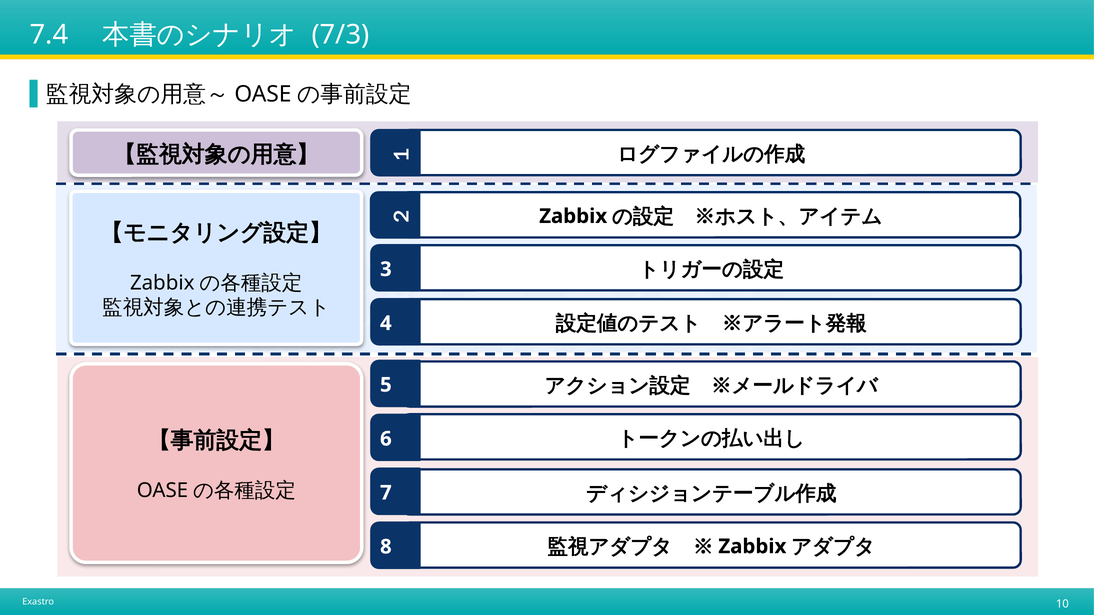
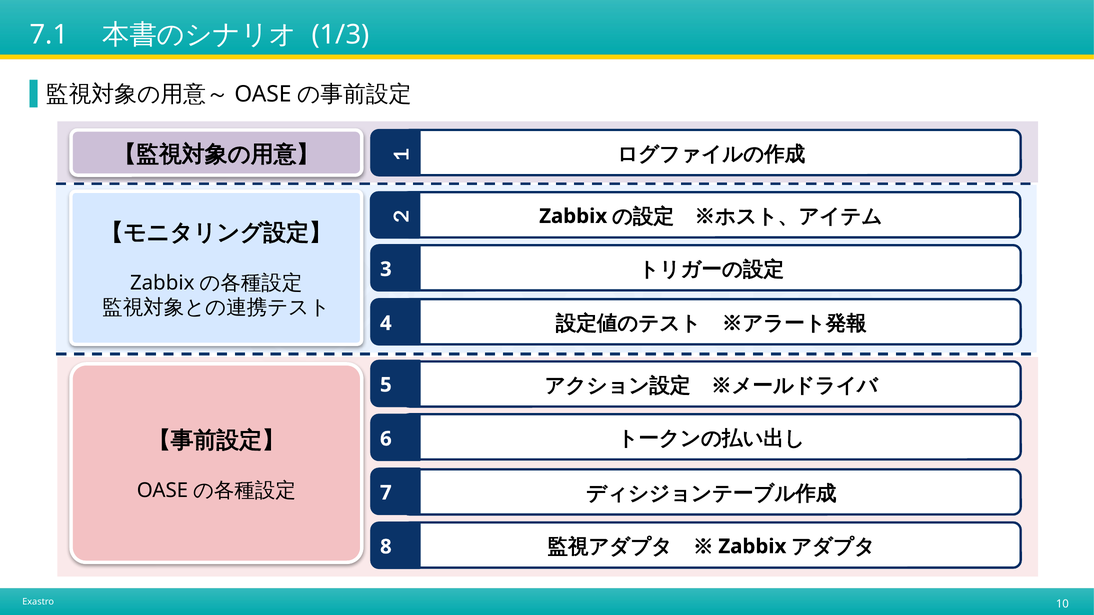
7.4: 7.4 -> 7.1 (49, 35)
7/3: 7/3 -> 1/3 (340, 35)
